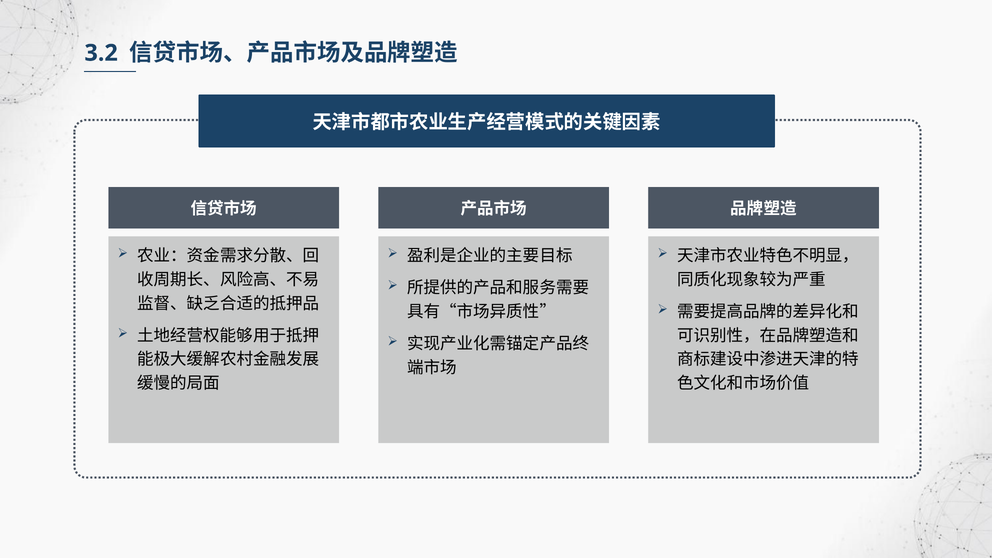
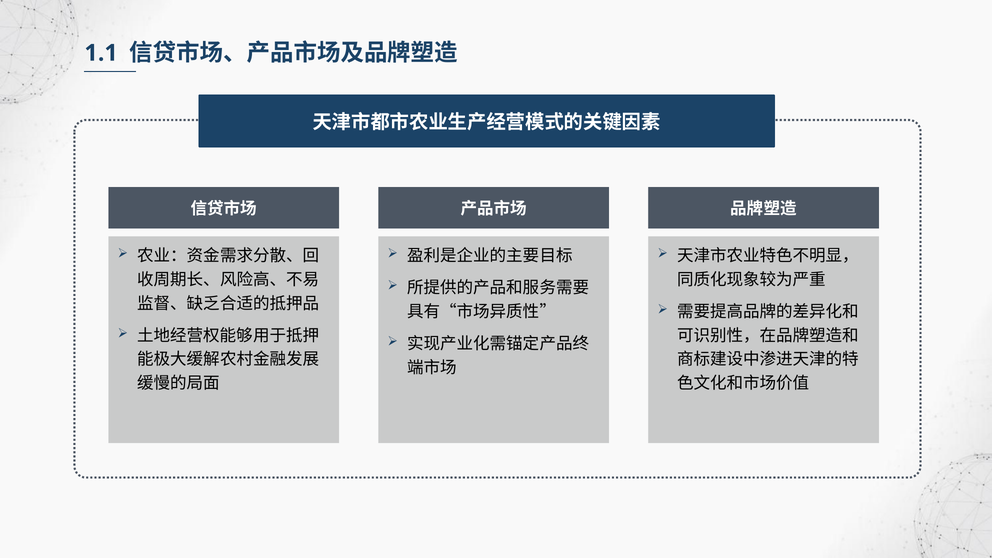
3.2: 3.2 -> 1.1 (101, 53)
